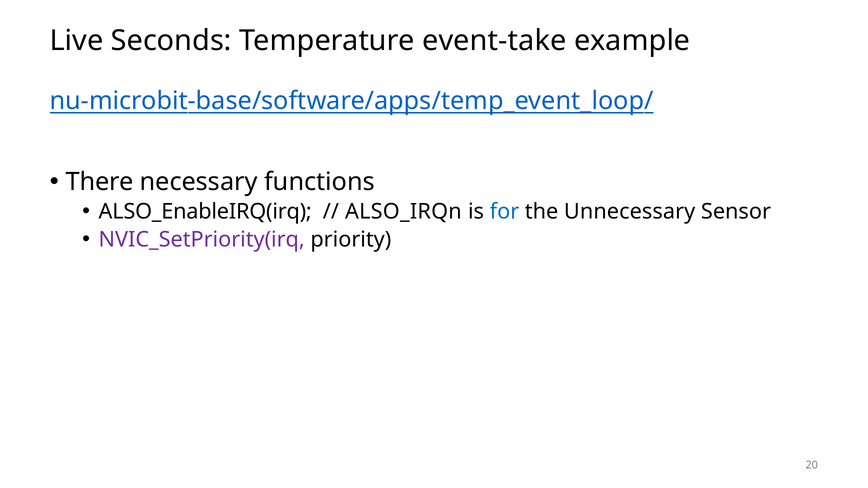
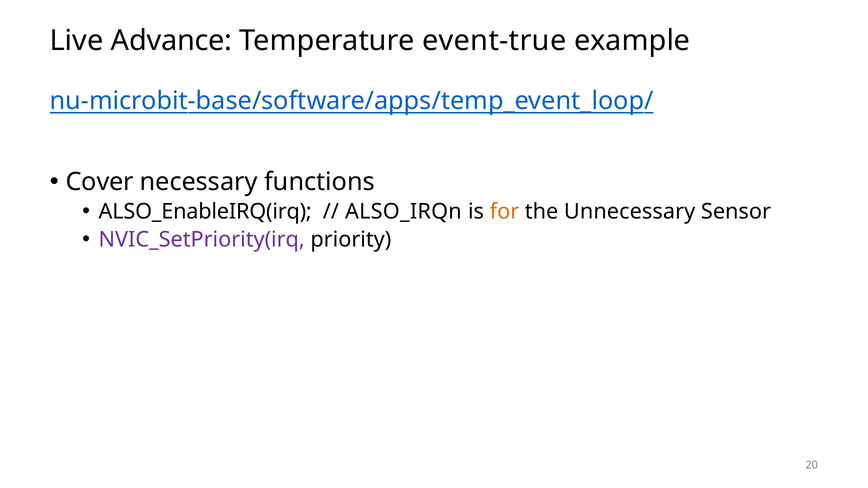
Seconds: Seconds -> Advance (171, 41)
event-take: event-take -> event-true (494, 41)
There: There -> Cover (100, 182)
for colour: blue -> orange (504, 212)
